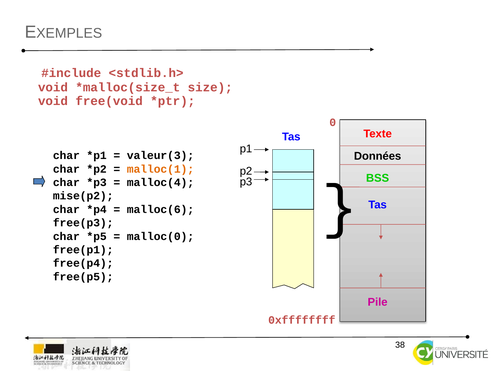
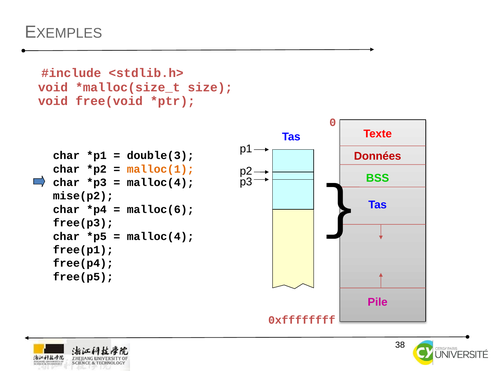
Données colour: black -> red (378, 156)
valeur(3: valeur(3 -> double(3 (160, 155)
malloc(0: malloc(0 -> malloc(4 (160, 236)
